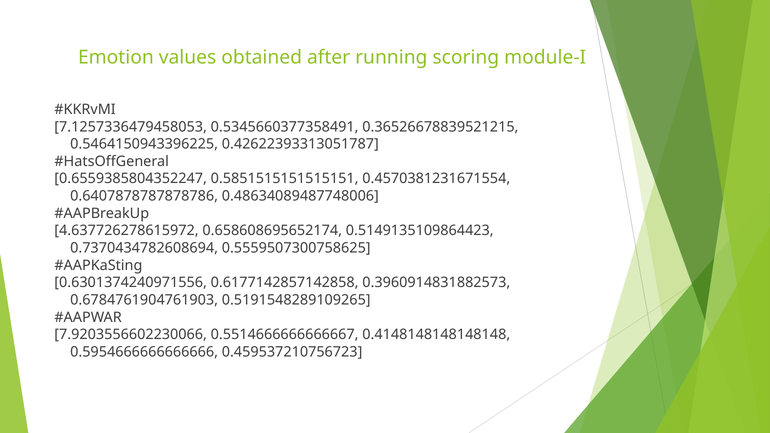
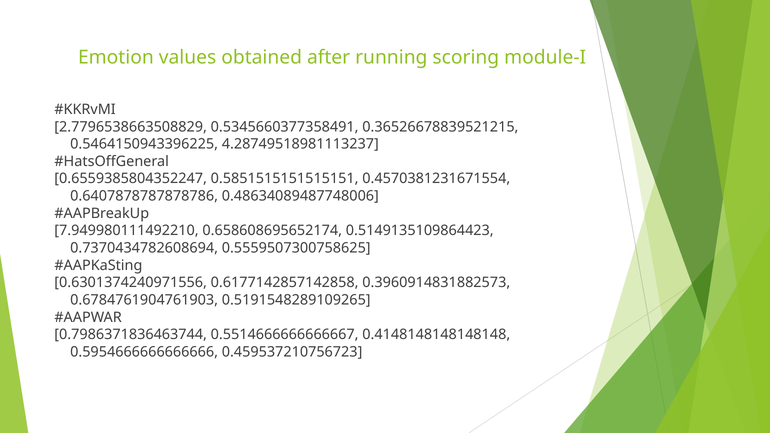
7.1257336479458053: 7.1257336479458053 -> 2.7796538663508829 (131, 127)
0.42622393313051787: 0.42622393313051787 -> 4.28749518981113237 (300, 144)
4.637726278615972: 4.637726278615972 -> 7.949980111492210 (127, 231)
7.9203556602230066: 7.9203556602230066 -> 0.7986371836463744 (131, 335)
